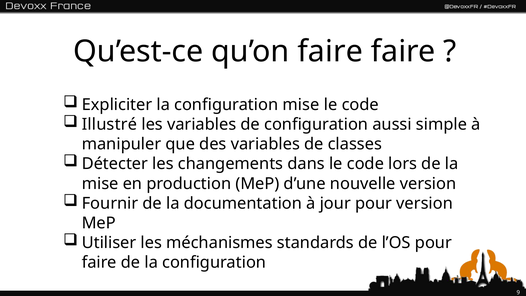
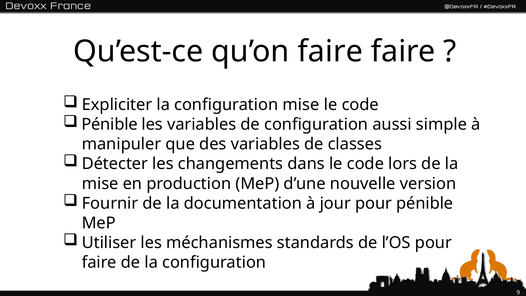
Illustré: Illustré -> Pénible (110, 124)
pour version: version -> pénible (425, 203)
